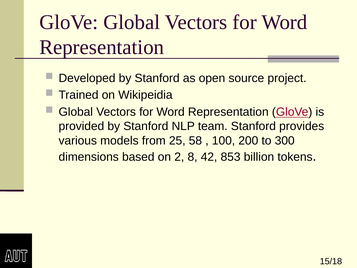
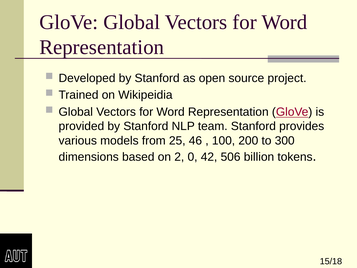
58: 58 -> 46 (195, 140)
8: 8 -> 0 (193, 157)
853: 853 -> 506 (231, 157)
